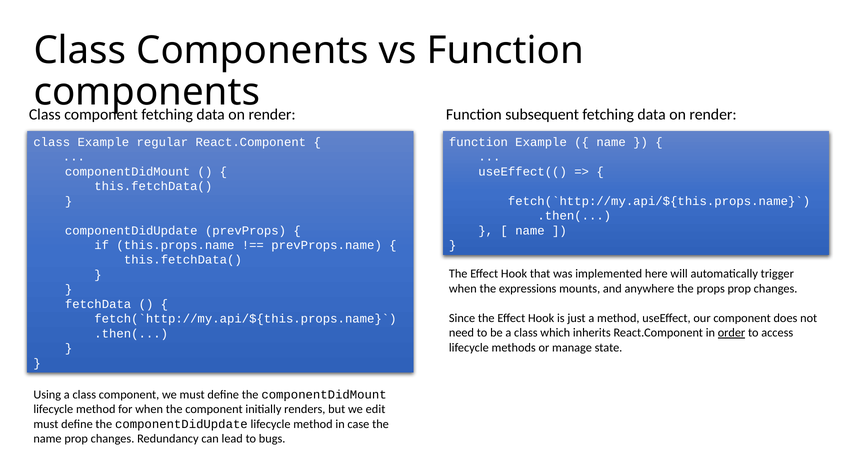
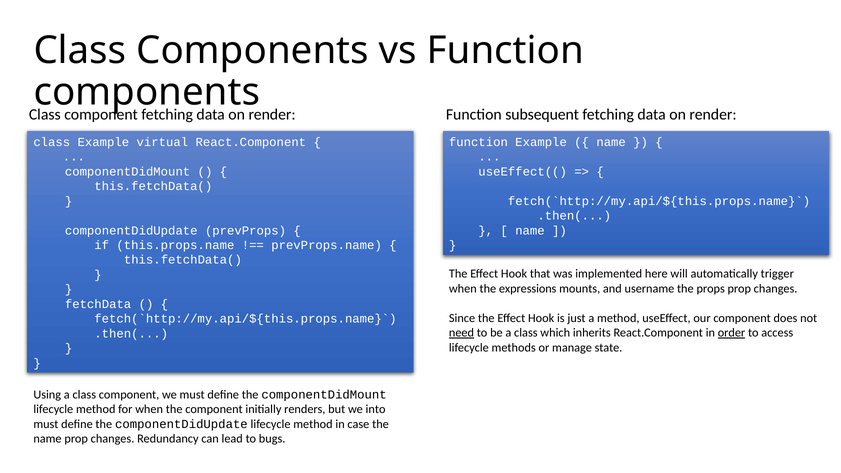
regular: regular -> virtual (162, 142)
anywhere: anywhere -> username (649, 289)
need underline: none -> present (461, 333)
edit: edit -> into (376, 409)
